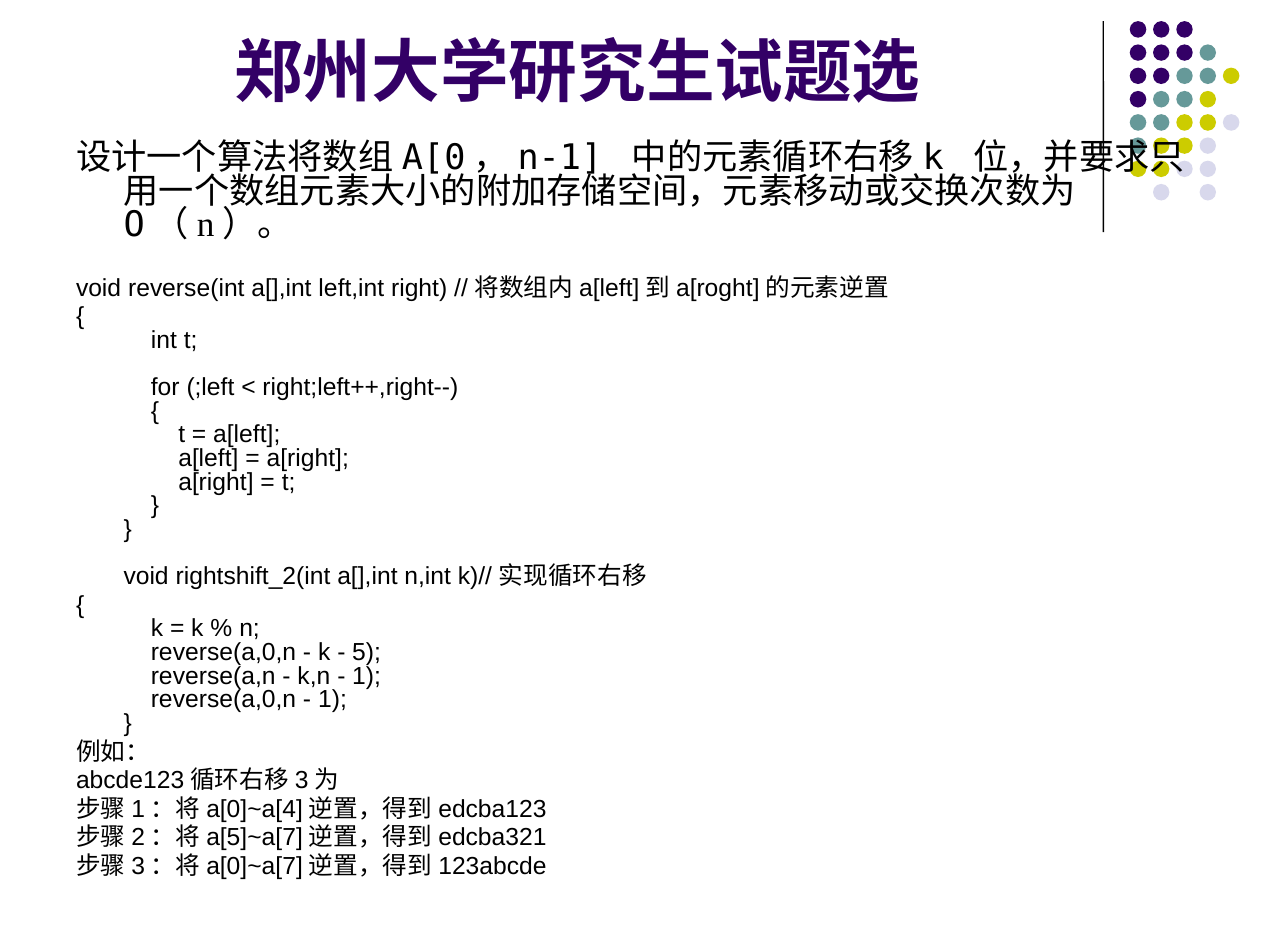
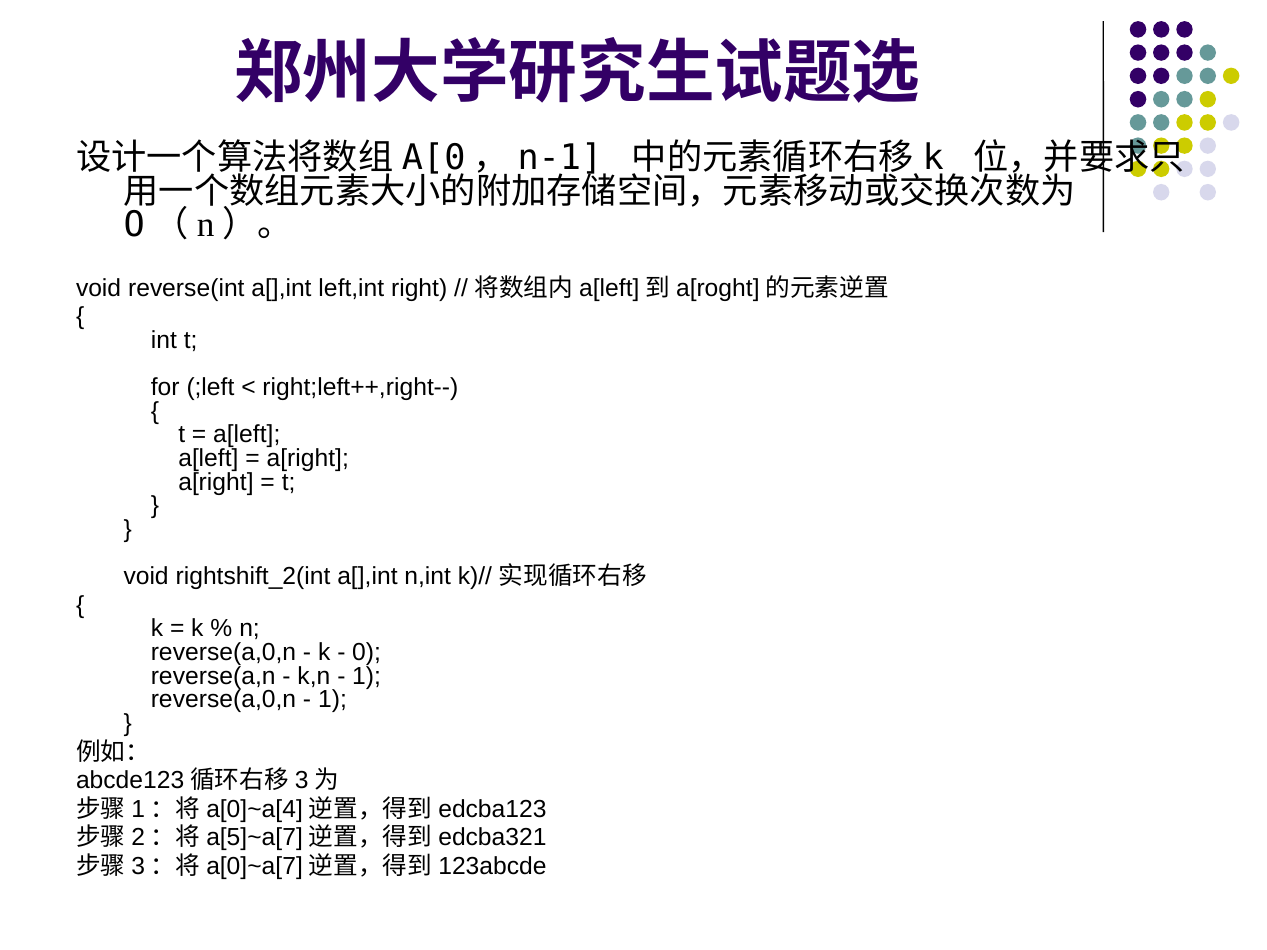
5: 5 -> 0 (367, 653)
